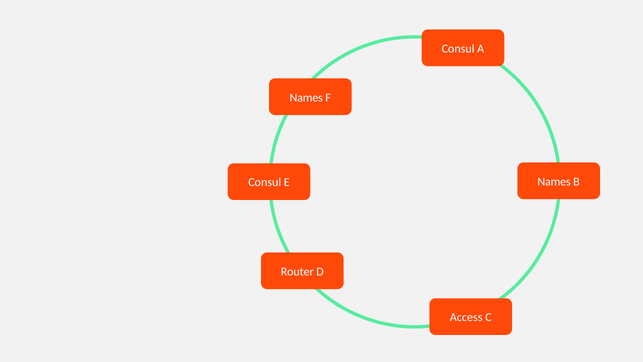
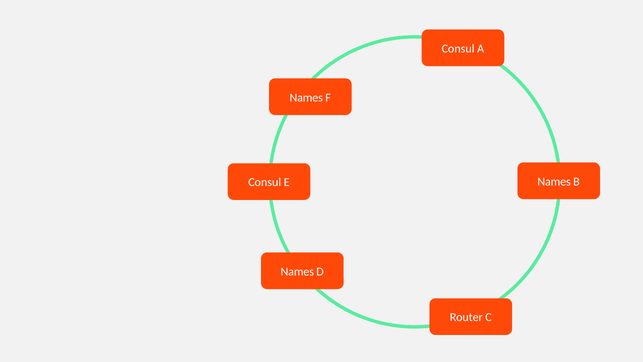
Router: Router -> Names (297, 271)
Access: Access -> Router (466, 317)
